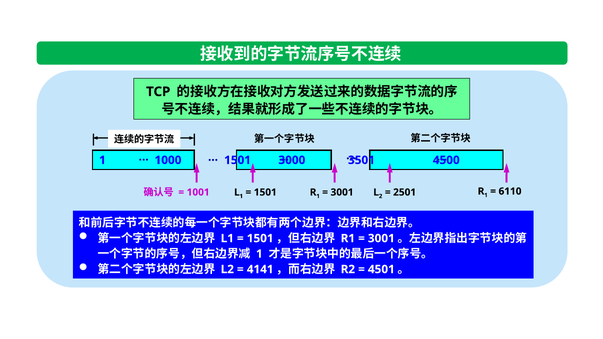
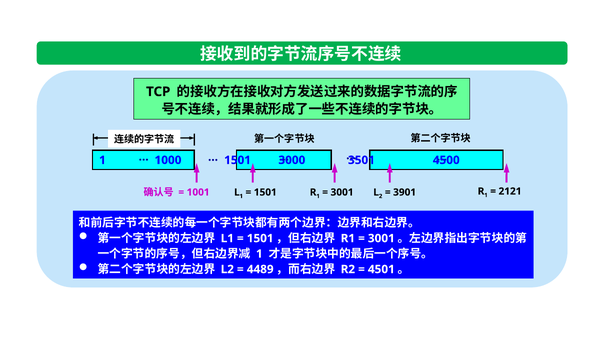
2501: 2501 -> 3901 (405, 192)
6110: 6110 -> 2121 (510, 191)
4141: 4141 -> 4489 (260, 269)
